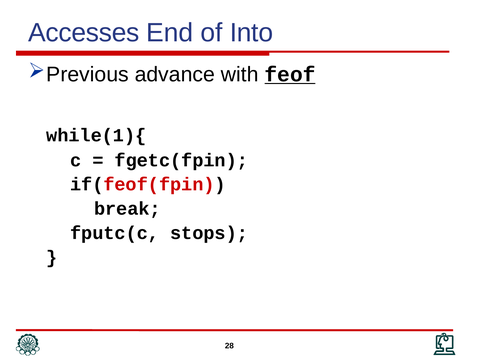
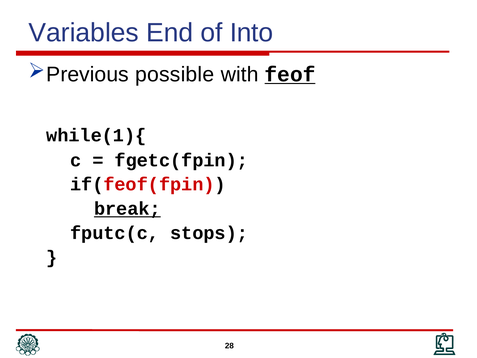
Accesses: Accesses -> Variables (84, 33)
advance: advance -> possible (175, 74)
break underline: none -> present (127, 209)
